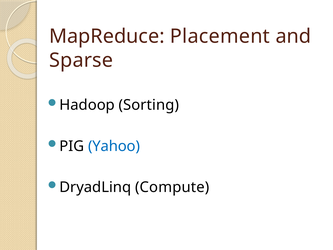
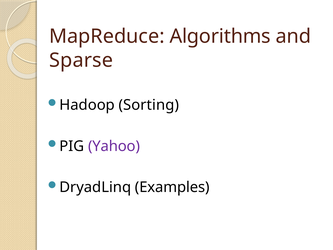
Placement: Placement -> Algorithms (220, 36)
Yahoo colour: blue -> purple (114, 146)
Compute: Compute -> Examples (172, 187)
